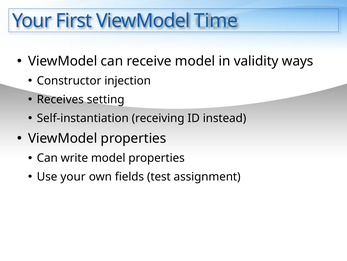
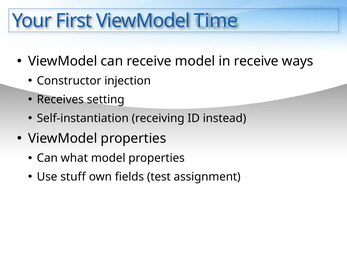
in validity: validity -> receive (256, 61)
write: write -> what (74, 158)
Use your: your -> stuff (73, 176)
